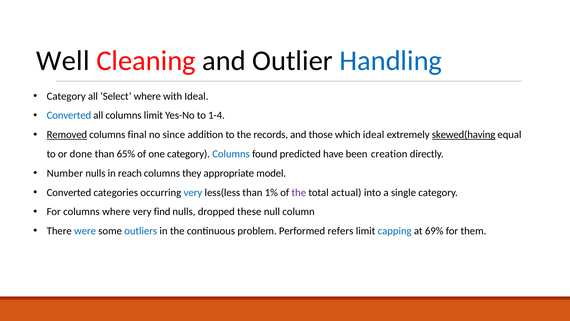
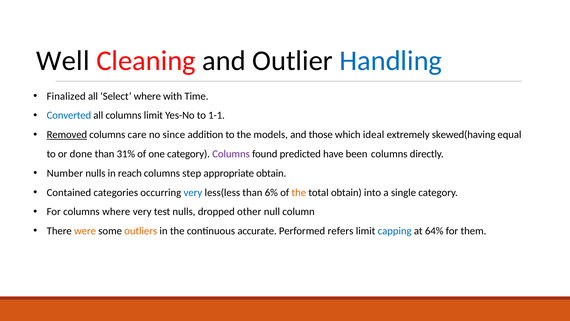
Category: Category -> Finalized (66, 96)
with Ideal: Ideal -> Time (196, 96)
1-4: 1-4 -> 1-1 (217, 115)
final: final -> care (137, 135)
records: records -> models (271, 135)
skewed(having underline: present -> none (464, 135)
65%: 65% -> 31% (126, 154)
Columns colour: blue -> purple (231, 154)
been creation: creation -> columns (389, 154)
they: they -> step (192, 173)
appropriate model: model -> obtain (271, 173)
Converted: Converted -> Contained (69, 192)
1%: 1% -> 6% (271, 192)
the colour: purple -> orange (299, 192)
total actual: actual -> obtain (346, 192)
find: find -> test (162, 212)
these: these -> other (249, 212)
were colour: blue -> orange (85, 231)
outliers colour: blue -> orange (141, 231)
problem: problem -> accurate (257, 231)
69%: 69% -> 64% (434, 231)
